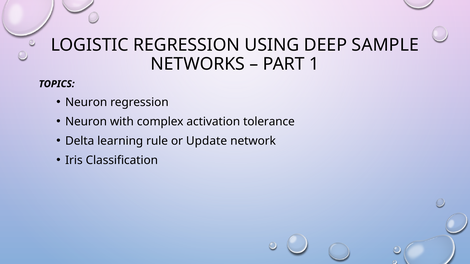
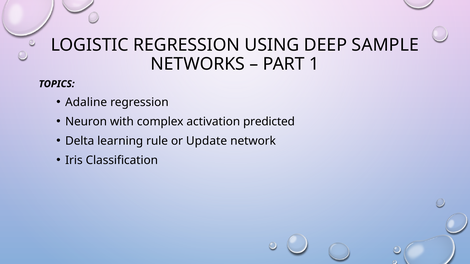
Neuron: Neuron -> Adaline (86, 102)
tolerance: tolerance -> predicted (269, 122)
